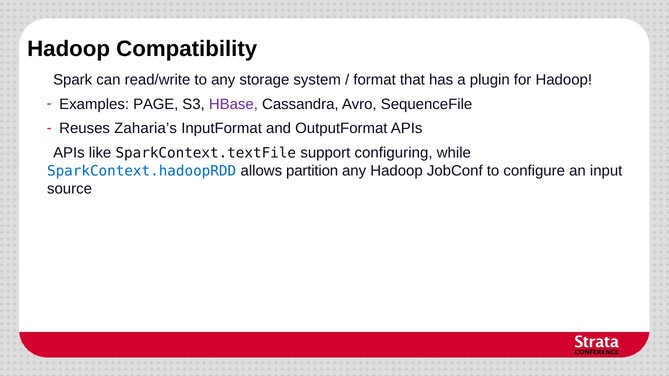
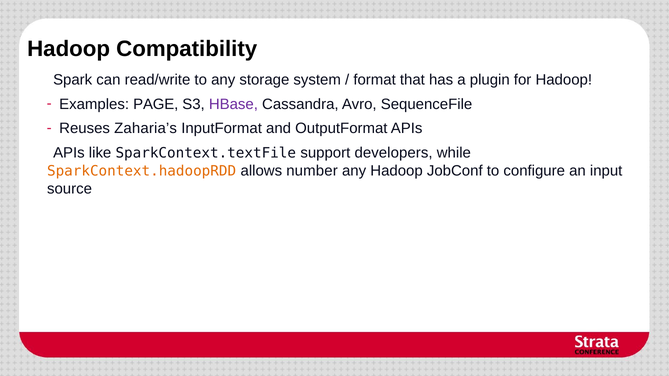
configuring: configuring -> developers (394, 153)
SparkContext.hadoopRDD colour: blue -> orange (142, 171)
partition: partition -> number (312, 171)
